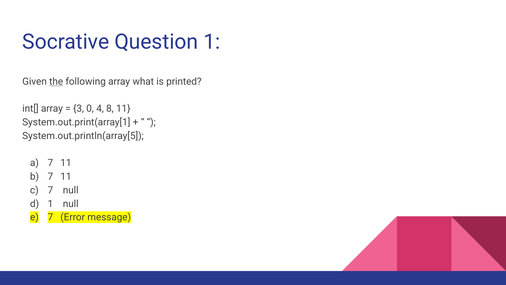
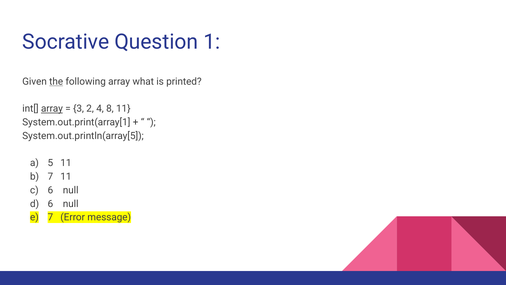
array underline: none -> present (52, 109)
0: 0 -> 2 (90, 109)
7: 7 -> 5 (50, 163)
7: 7 -> 6 (50, 190)
1: 1 -> 6 (50, 204)
